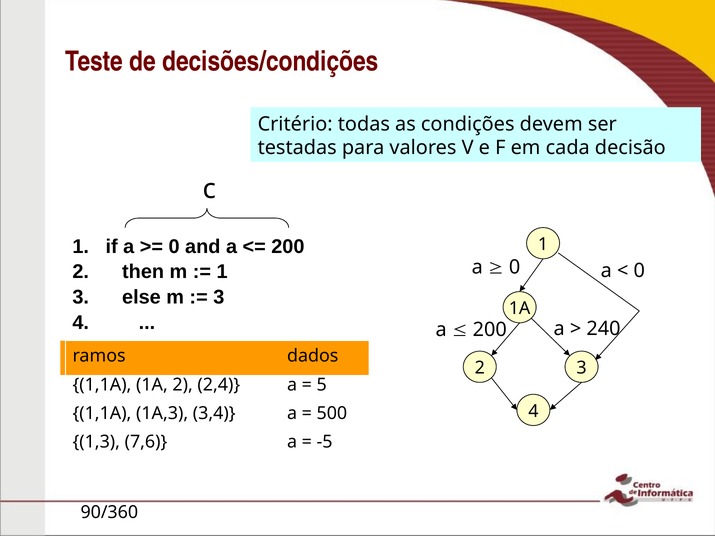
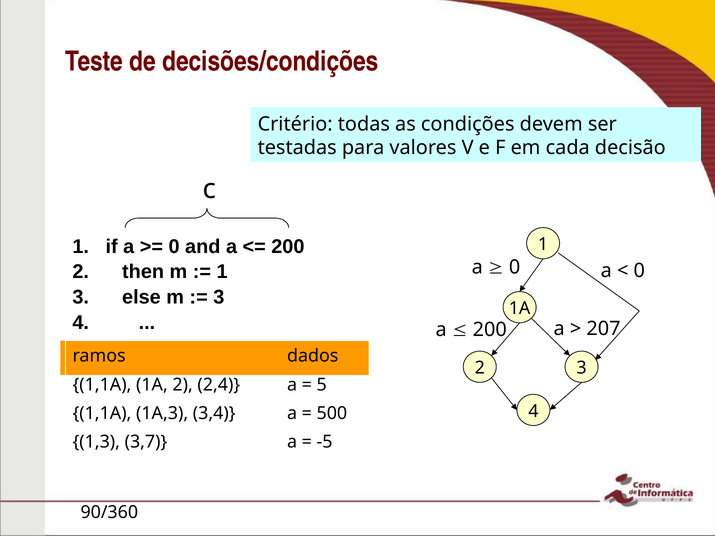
240: 240 -> 207 (604, 329)
7,6: 7,6 -> 3,7 (146, 442)
